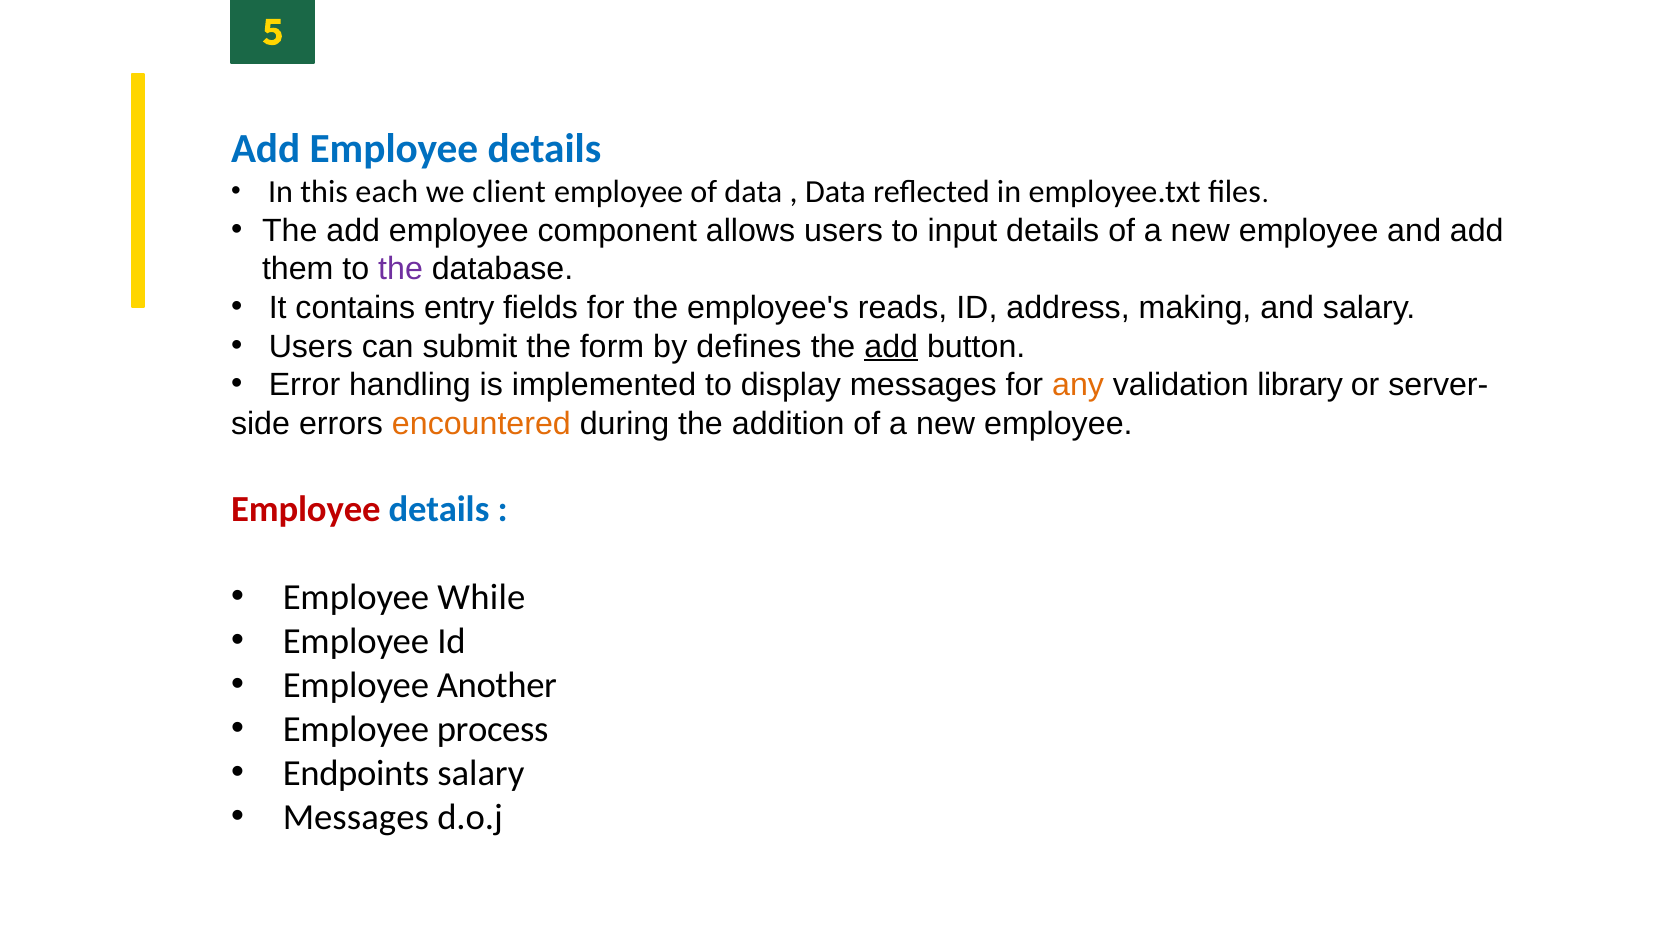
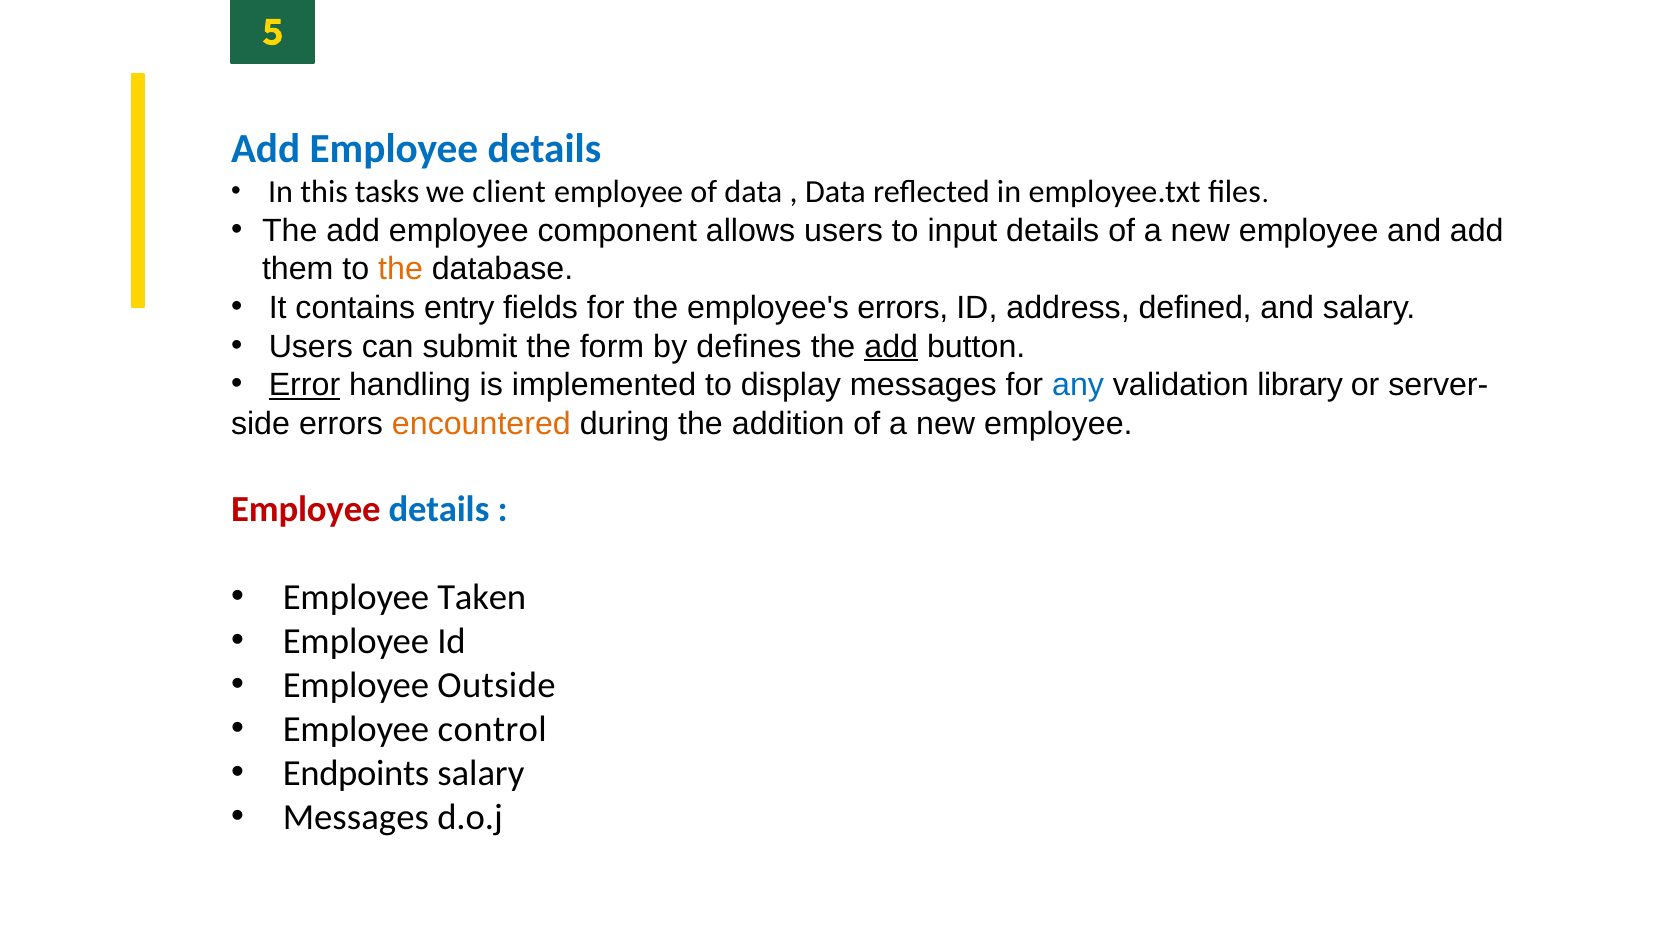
each: each -> tasks (387, 192)
the colour: purple -> orange (401, 269)
employee's reads: reads -> errors (903, 308)
making: making -> defined (1195, 308)
Error underline: none -> present (305, 385)
any colour: orange -> blue (1078, 385)
While: While -> Taken (482, 597)
Another: Another -> Outside (496, 686)
process: process -> control (492, 730)
